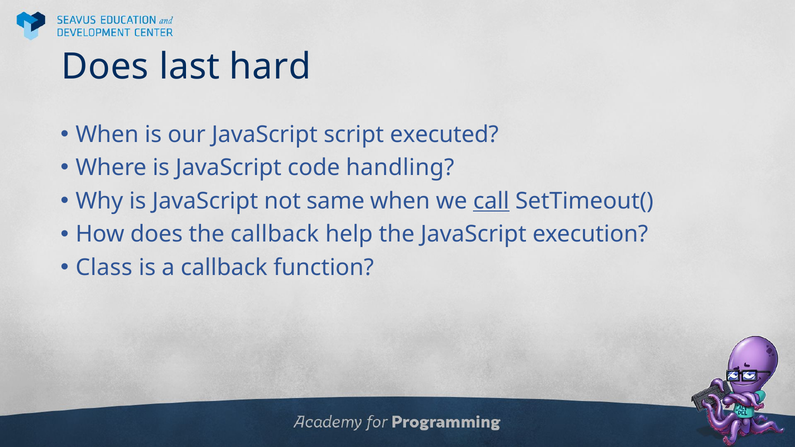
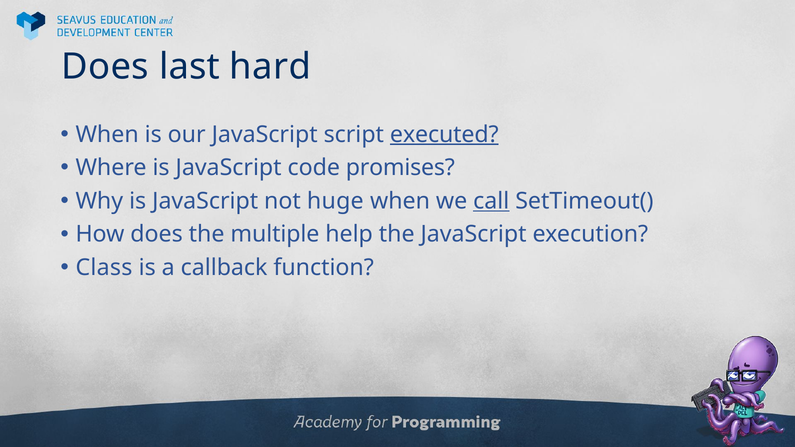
executed underline: none -> present (444, 134)
handling: handling -> promises (400, 168)
same: same -> huge (335, 201)
the callback: callback -> multiple (275, 234)
